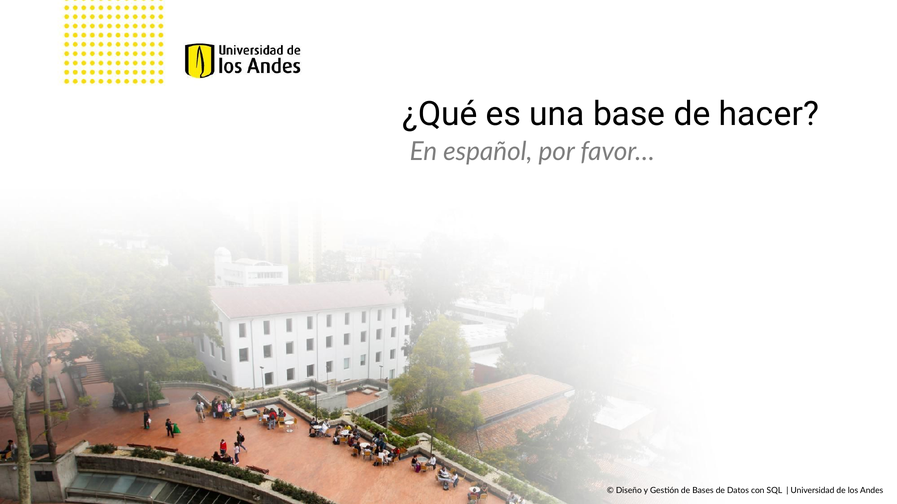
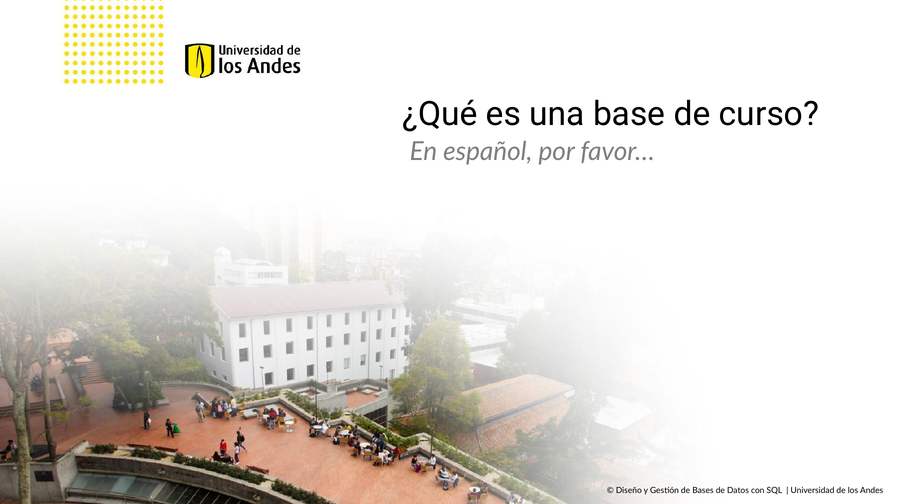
hacer: hacer -> curso (769, 114)
